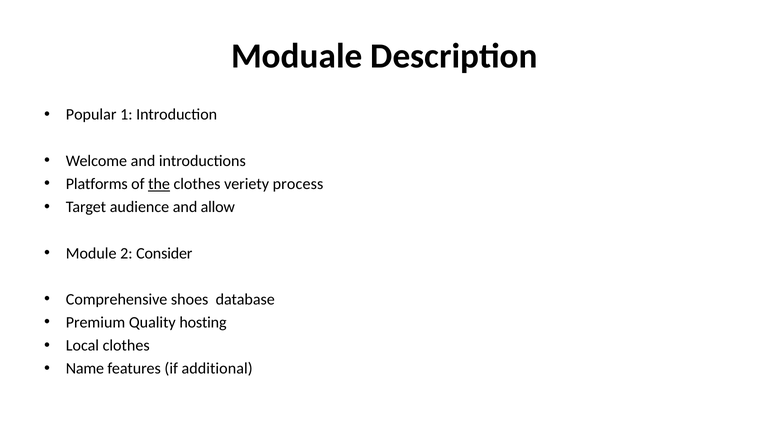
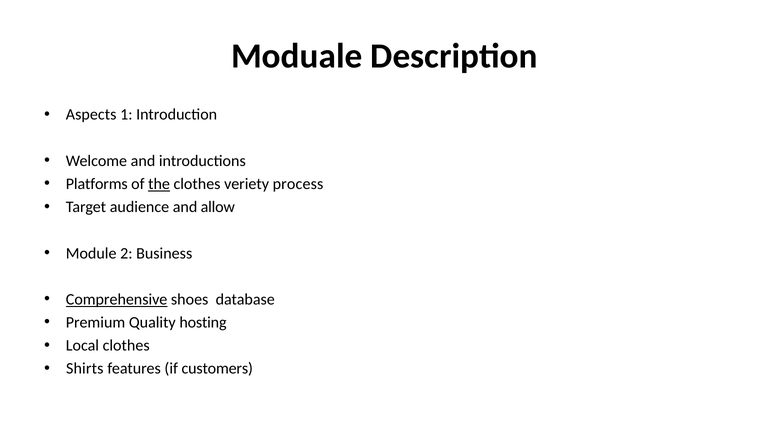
Popular: Popular -> Aspects (91, 115)
Consider: Consider -> Business (164, 253)
Comprehensive underline: none -> present (117, 299)
Name: Name -> Shirts (85, 368)
additional: additional -> customers (217, 368)
